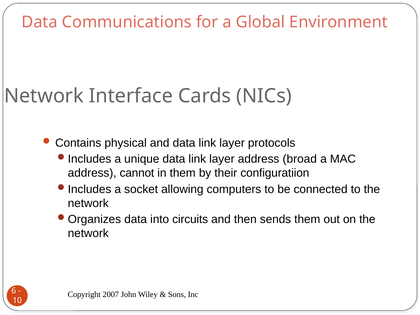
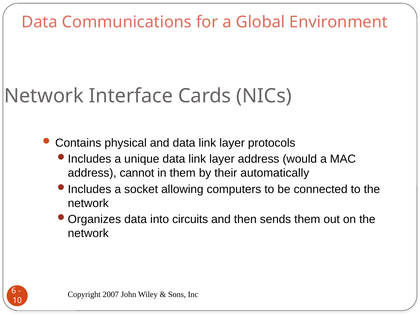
broad: broad -> would (300, 159)
configuratiion: configuratiion -> automatically (275, 173)
